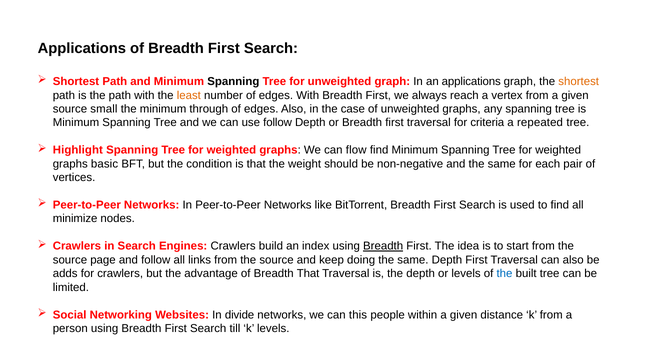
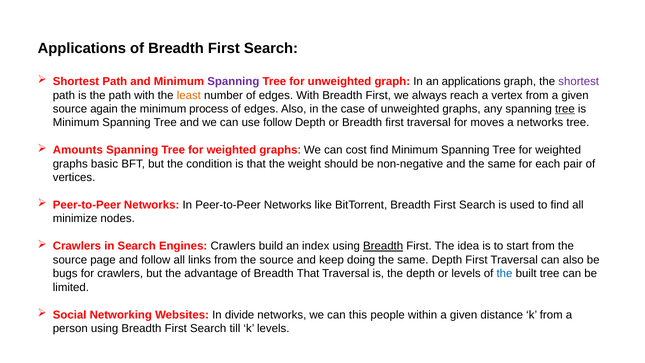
Spanning colour: black -> purple (233, 81)
shortest colour: orange -> purple (579, 81)
small: small -> again (104, 109)
through: through -> process (209, 109)
tree underline: none -> present (565, 109)
criteria: criteria -> moves (487, 123)
a repeated: repeated -> networks (540, 123)
Highlight: Highlight -> Amounts (78, 150)
flow: flow -> cost (356, 150)
adds: adds -> bugs (65, 273)
